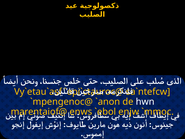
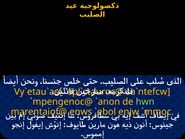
hwn colour: white -> light green (145, 102)
